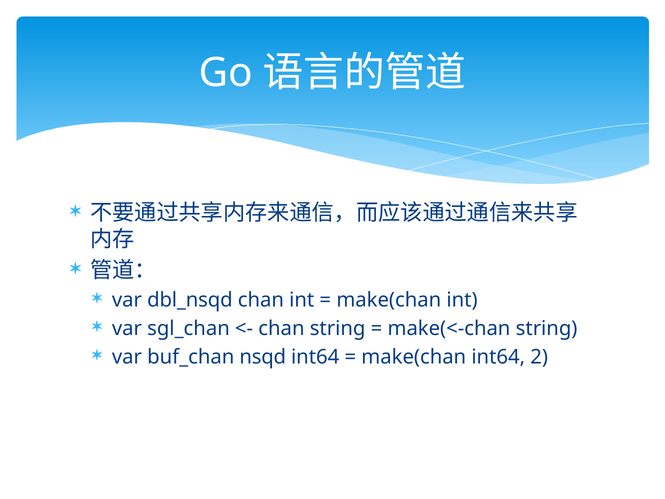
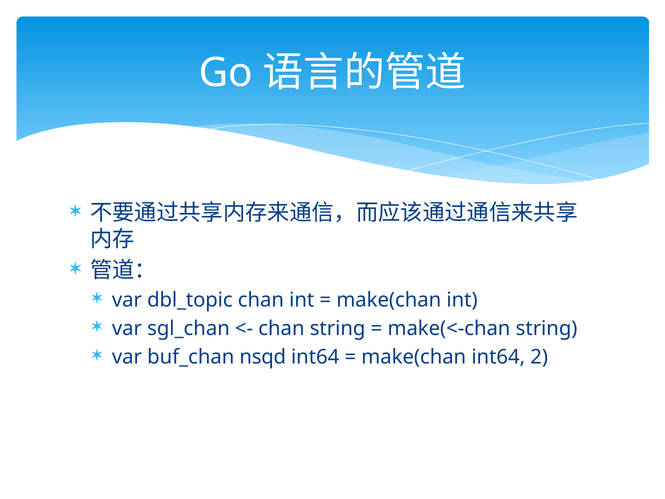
dbl_nsqd: dbl_nsqd -> dbl_topic (190, 300)
